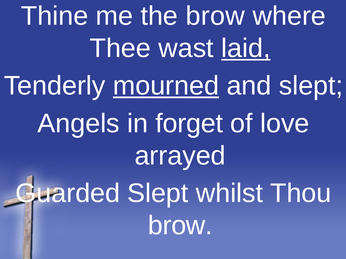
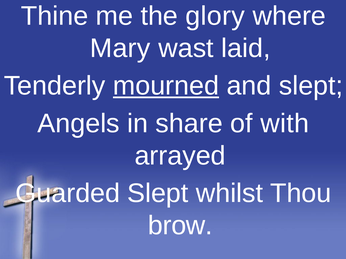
the brow: brow -> glory (215, 16)
Thee: Thee -> Mary (120, 48)
laid underline: present -> none (246, 48)
forget: forget -> share (189, 124)
love: love -> with (285, 124)
